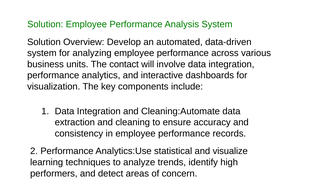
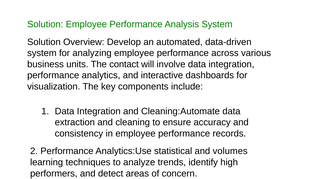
visualize: visualize -> volumes (230, 151)
